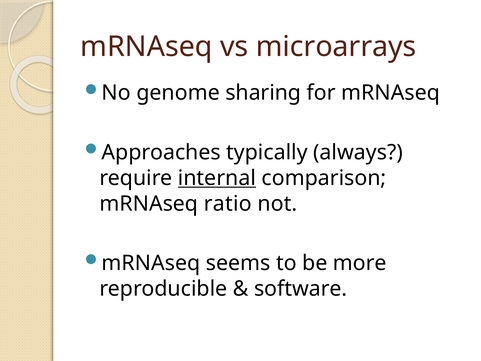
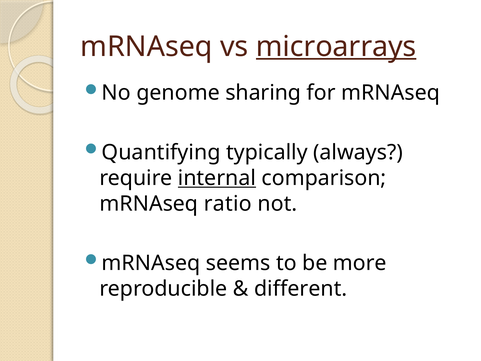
microarrays underline: none -> present (336, 47)
Approaches: Approaches -> Quantifying (161, 152)
software: software -> different (301, 289)
